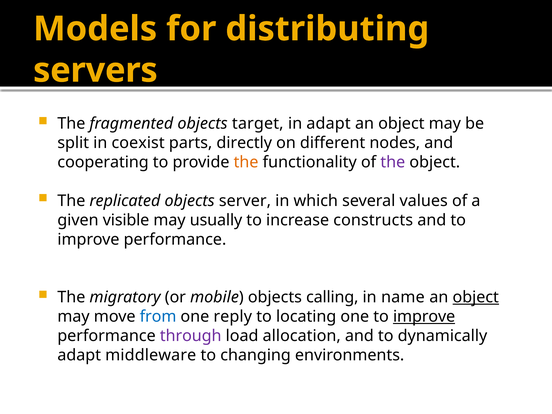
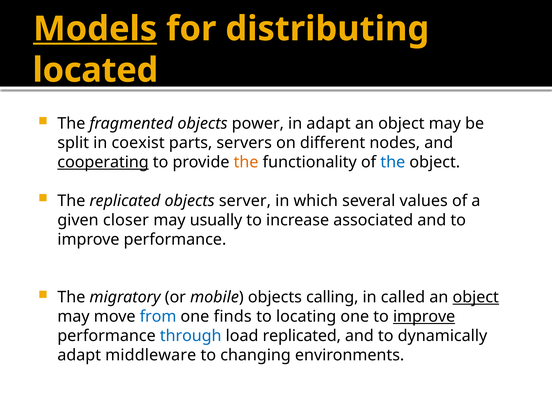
Models underline: none -> present (95, 29)
servers: servers -> located (95, 70)
target: target -> power (258, 123)
directly: directly -> servers (244, 143)
cooperating underline: none -> present (103, 162)
the colour: purple -> blue (393, 162)
visible: visible -> closer (126, 220)
constructs: constructs -> associated (373, 220)
name: name -> called (403, 297)
reply: reply -> finds (233, 317)
through colour: purple -> blue (191, 336)
load allocation: allocation -> replicated (302, 336)
